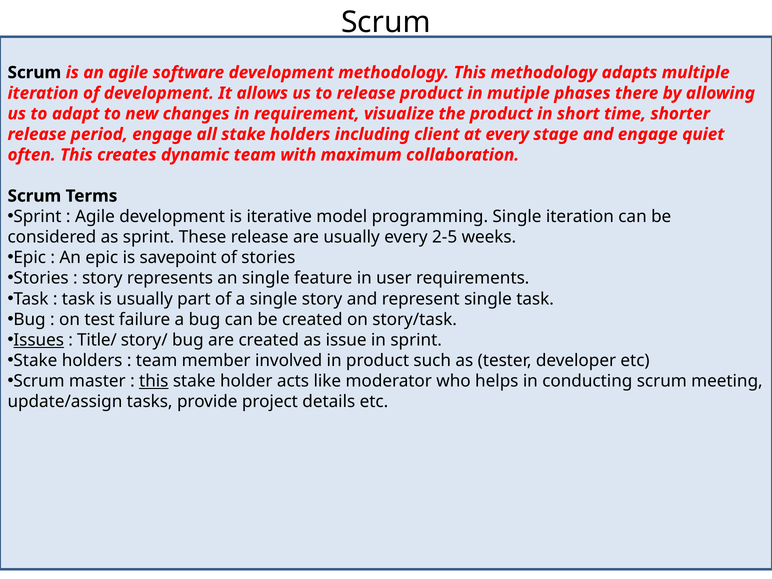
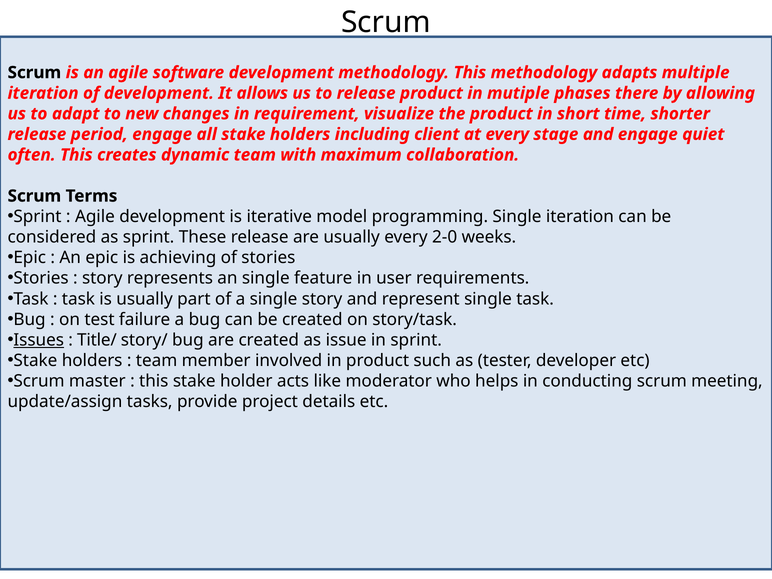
2-5: 2-5 -> 2-0 (445, 237)
savepoint: savepoint -> achieving (178, 258)
this underline: present -> none (154, 381)
